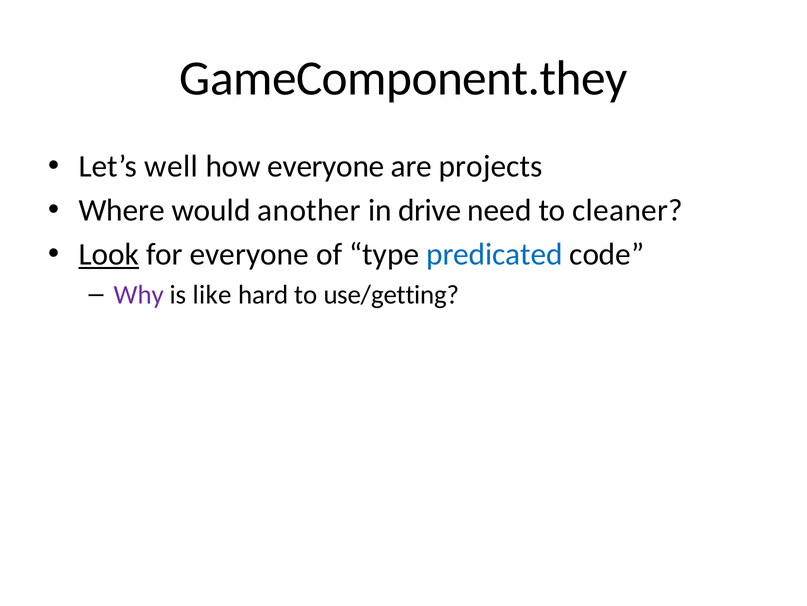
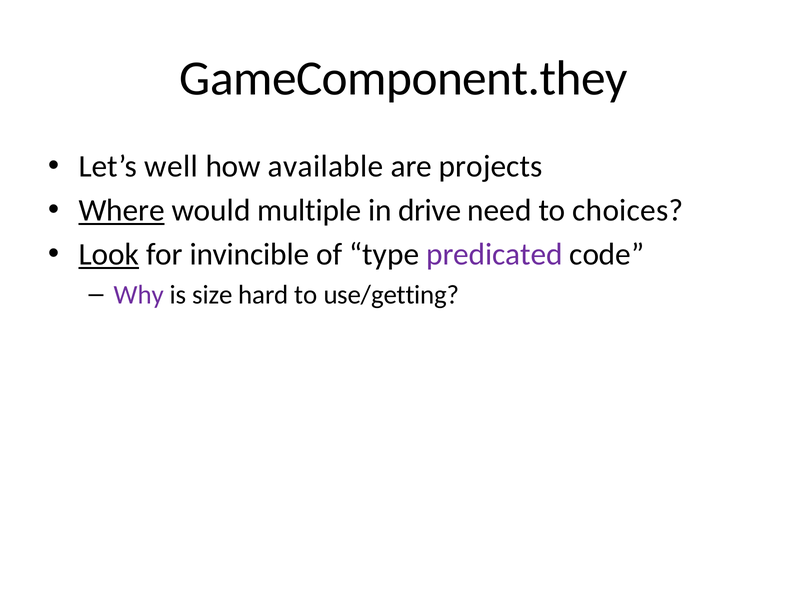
how everyone: everyone -> available (326, 166)
Where underline: none -> present (122, 210)
another: another -> multiple (309, 210)
cleaner: cleaner -> choices (628, 210)
for everyone: everyone -> invincible (249, 254)
predicated colour: blue -> purple (494, 254)
like: like -> size (212, 294)
